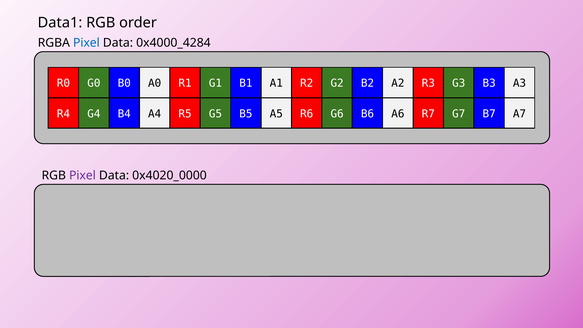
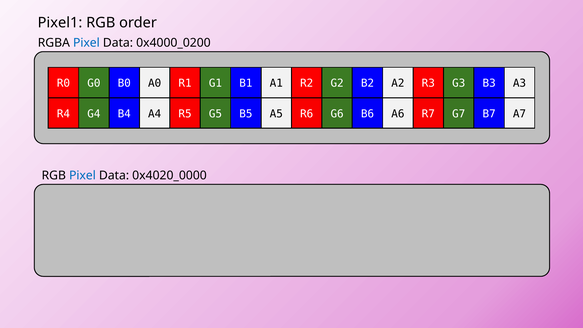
Data1: Data1 -> Pixel1 (60, 23)
0x4000_4284: 0x4000_4284 -> 0x4000_0200 (173, 43)
Pixel colour: purple -> blue (82, 175)
